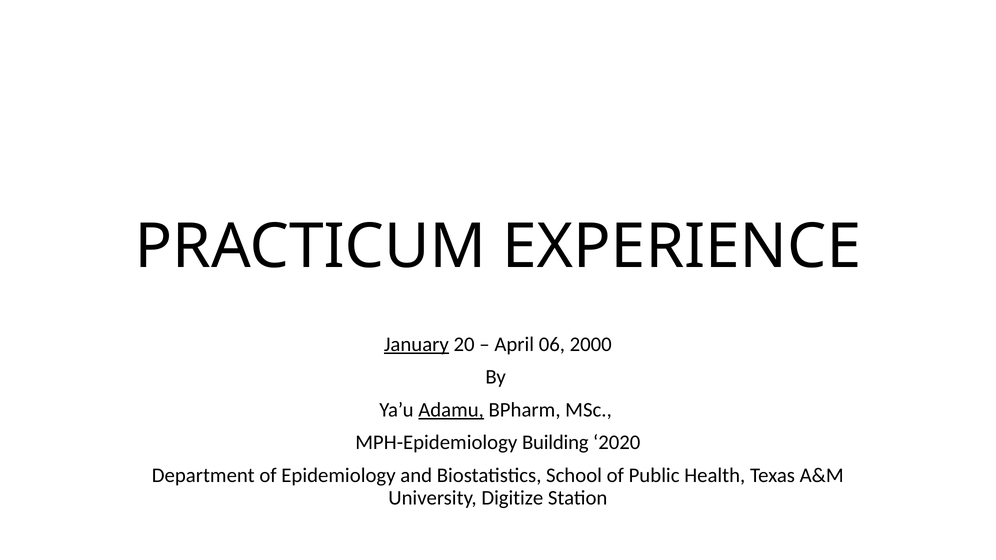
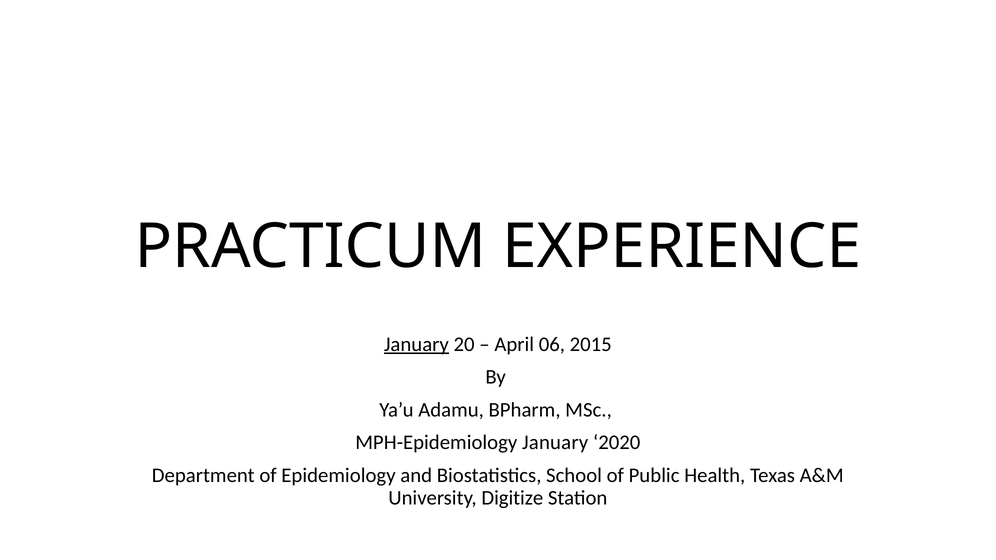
2000: 2000 -> 2015 (591, 344)
Adamu underline: present -> none (451, 410)
MPH-Epidemiology Building: Building -> January (555, 443)
